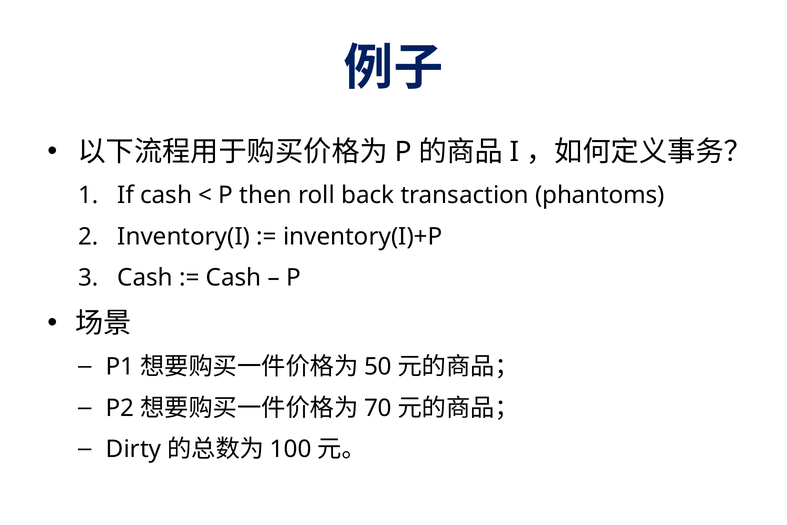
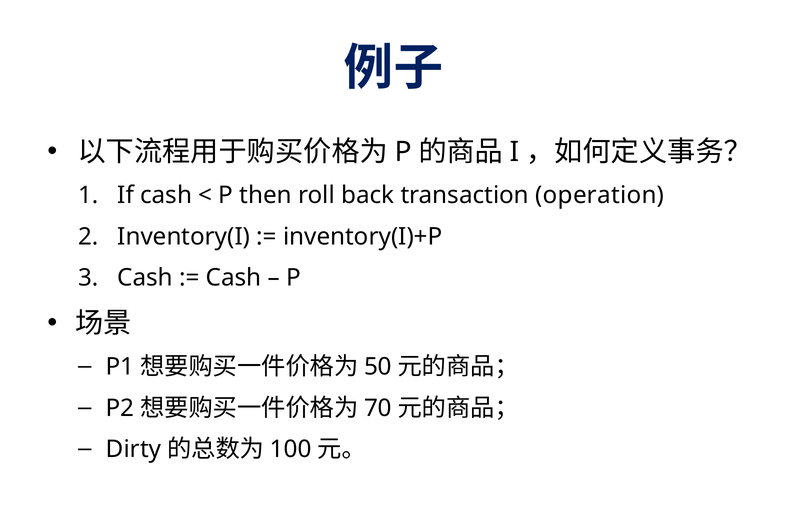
phantoms: phantoms -> operation (600, 195)
